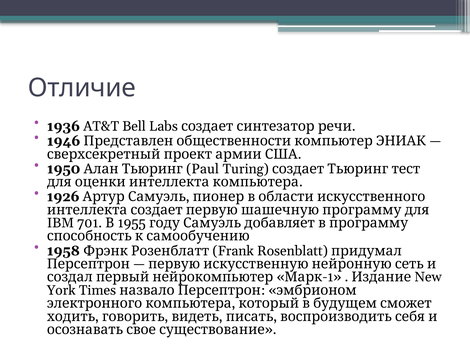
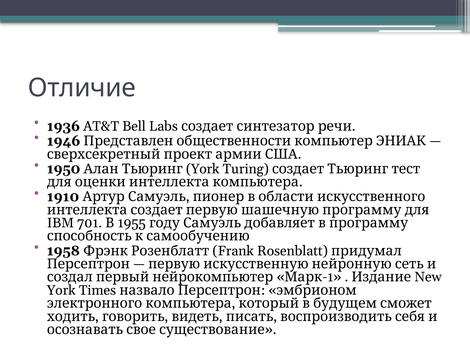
1950 Paul: Paul -> York (203, 169)
1926: 1926 -> 1910 (63, 197)
